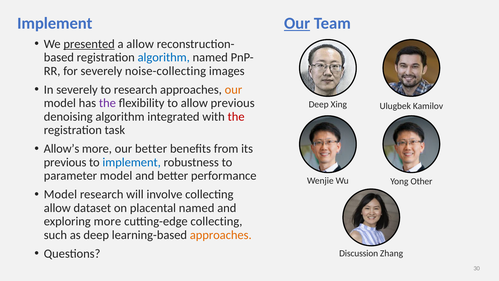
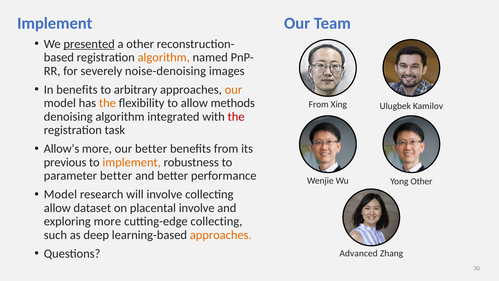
Our underline: present -> none (297, 23)
a allow: allow -> other (140, 44)
algorithm colour: blue -> orange (164, 57)
noise-collecting: noise-collecting -> noise-denoising (166, 71)
In severely: severely -> benefits (77, 90)
to research: research -> arbitrary (136, 90)
the colour: purple -> orange (107, 103)
allow previous: previous -> methods (233, 103)
Deep: Deep -> From (319, 104)
implement colour: blue -> orange (132, 162)
parameter model: model -> better (116, 176)
placental named: named -> involve (197, 208)
Discussion: Discussion -> Advanced (359, 253)
